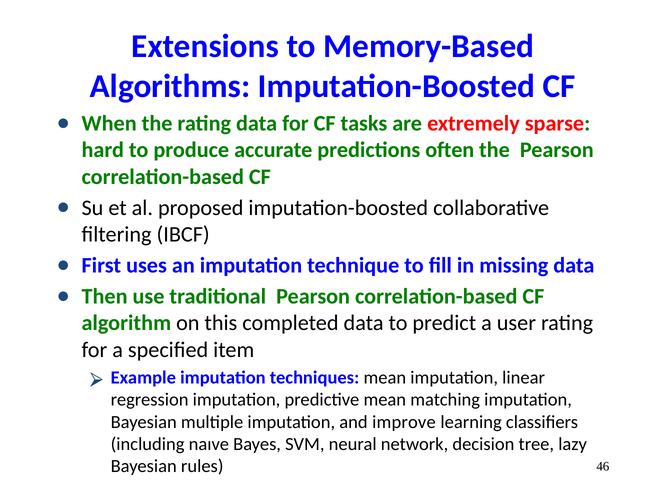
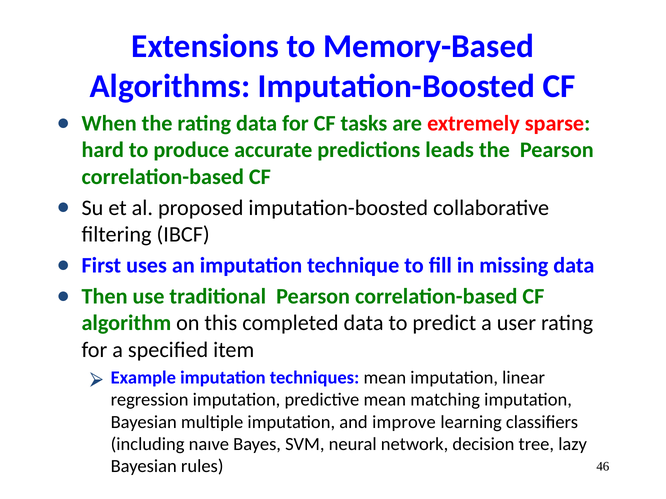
often: often -> leads (450, 150)
